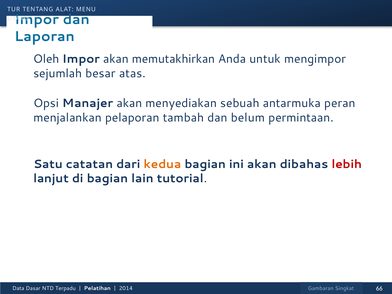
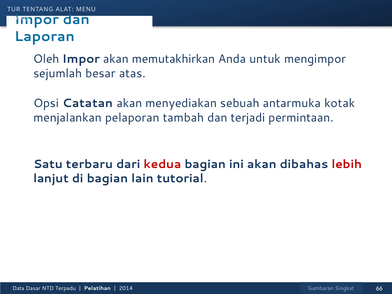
Manajer: Manajer -> Catatan (88, 103)
peran: peran -> kotak (340, 103)
belum: belum -> terjadi (248, 118)
catatan: catatan -> terbaru (89, 164)
kedua colour: orange -> red (163, 164)
